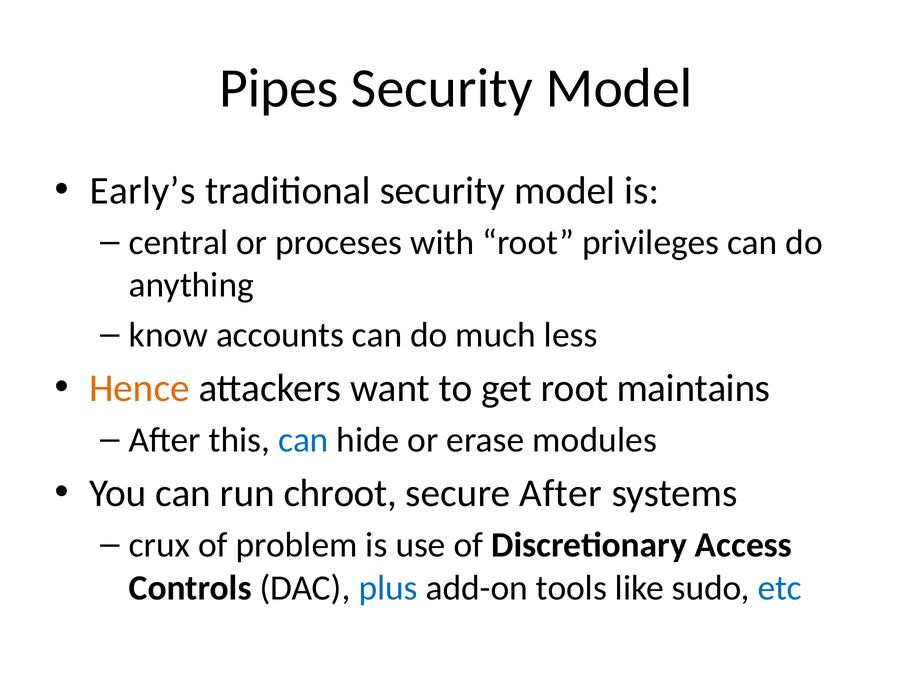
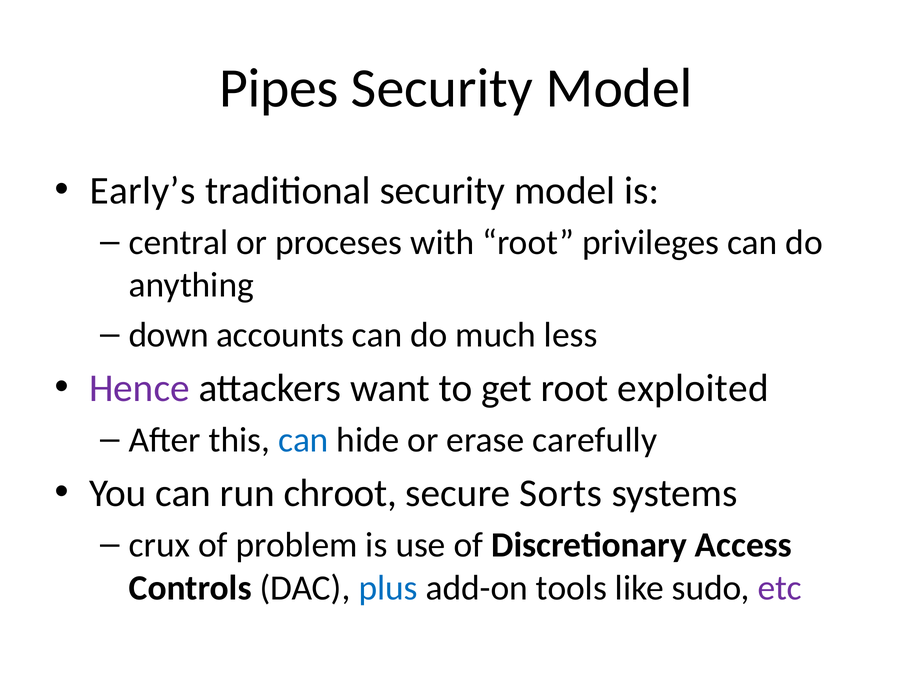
know: know -> down (169, 335)
Hence colour: orange -> purple (139, 388)
maintains: maintains -> exploited (693, 388)
modules: modules -> carefully (595, 440)
secure After: After -> Sorts (561, 493)
etc colour: blue -> purple (780, 588)
